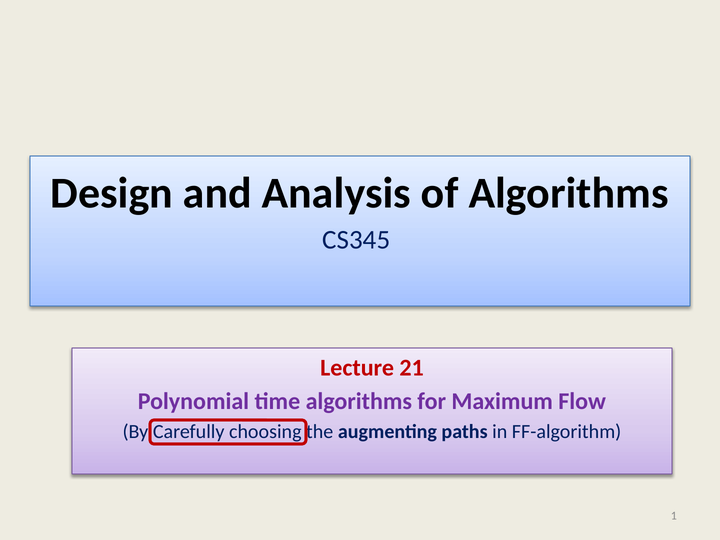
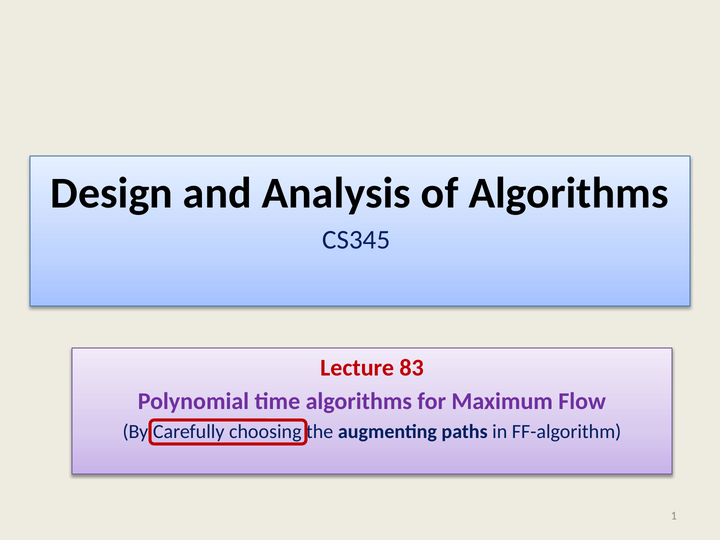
21: 21 -> 83 (412, 368)
